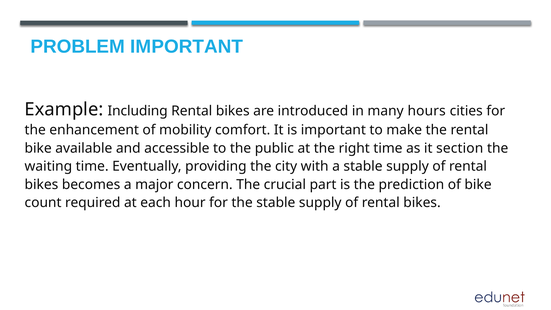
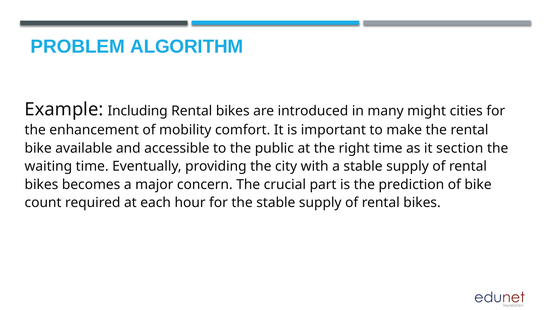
PROBLEM IMPORTANT: IMPORTANT -> ALGORITHM (187, 46)
hours: hours -> might (427, 111)
